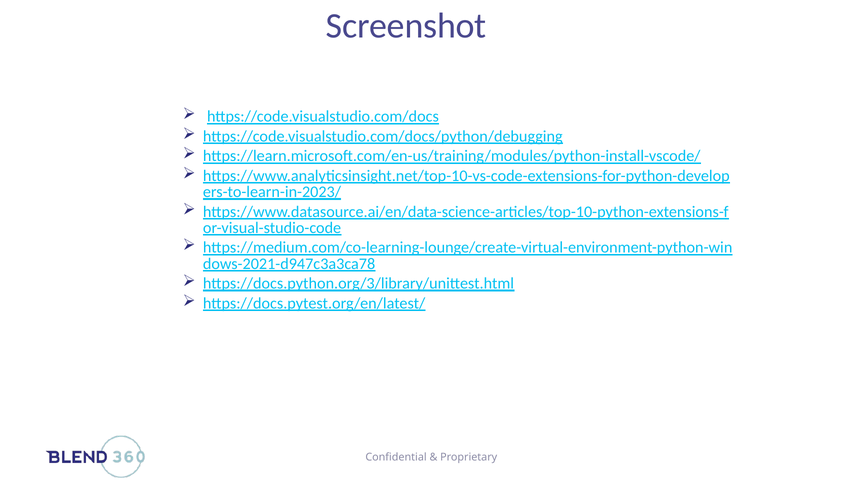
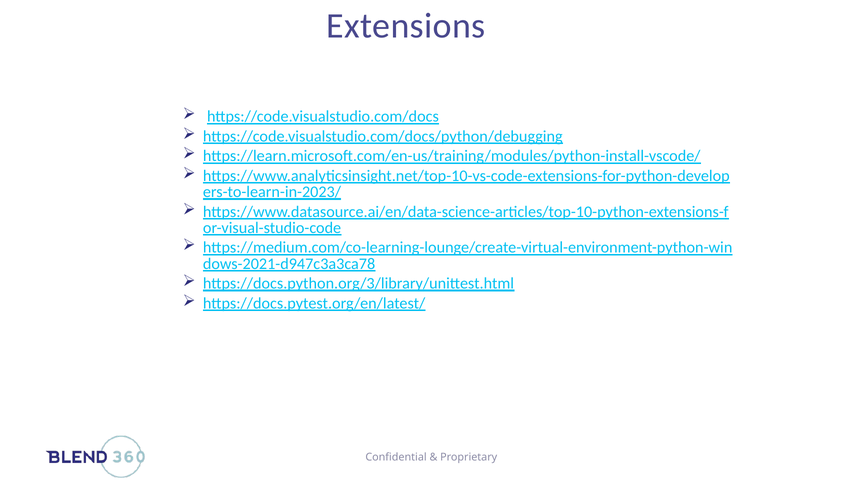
Screenshot: Screenshot -> Extensions (406, 26)
